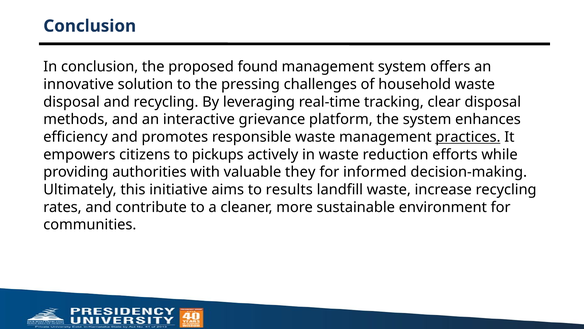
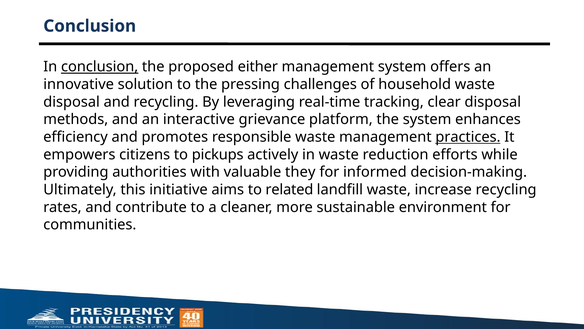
conclusion underline: none -> present (100, 67)
found: found -> either (258, 67)
results: results -> related (289, 189)
